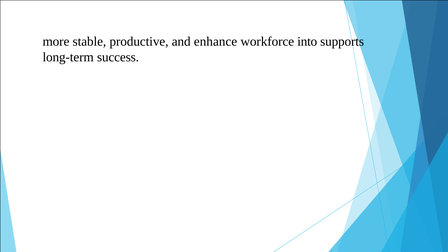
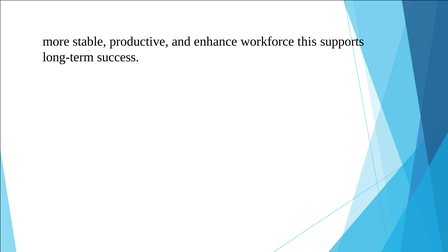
into: into -> this (307, 42)
